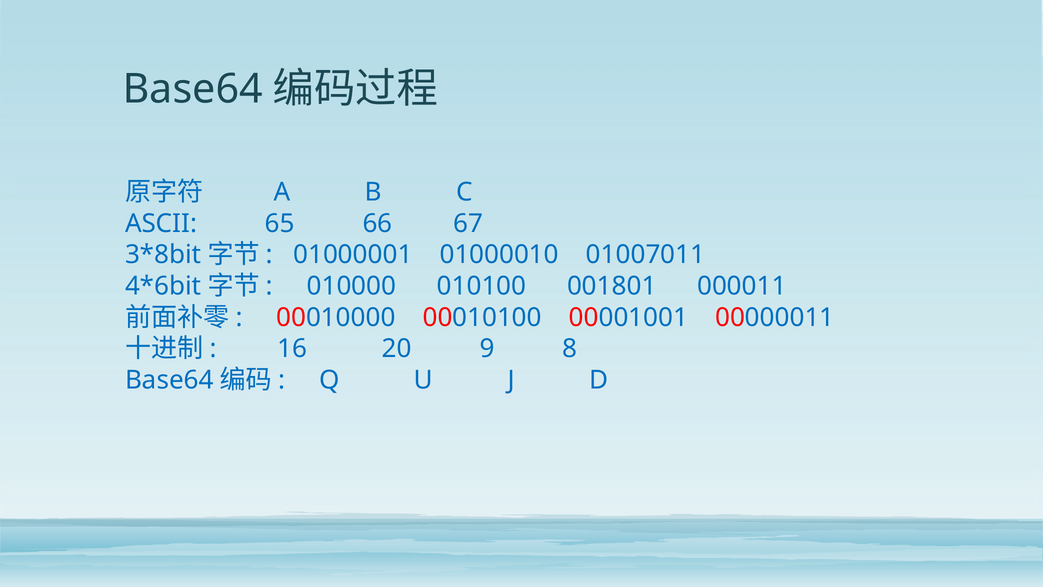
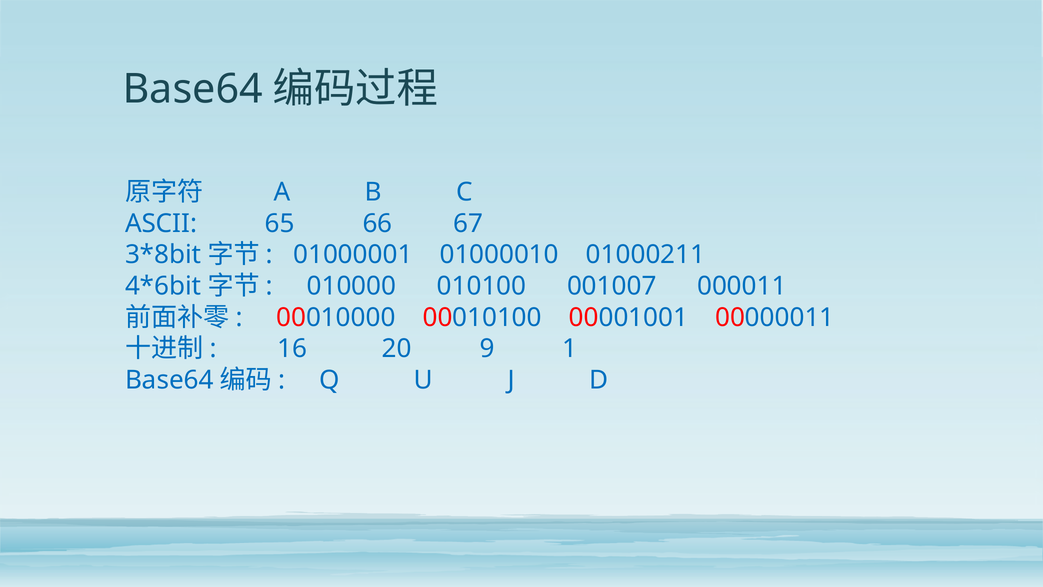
01007011: 01007011 -> 01000211 (646, 255)
001801: 001801 -> 001007 (612, 286)
8: 8 -> 1 (570, 349)
